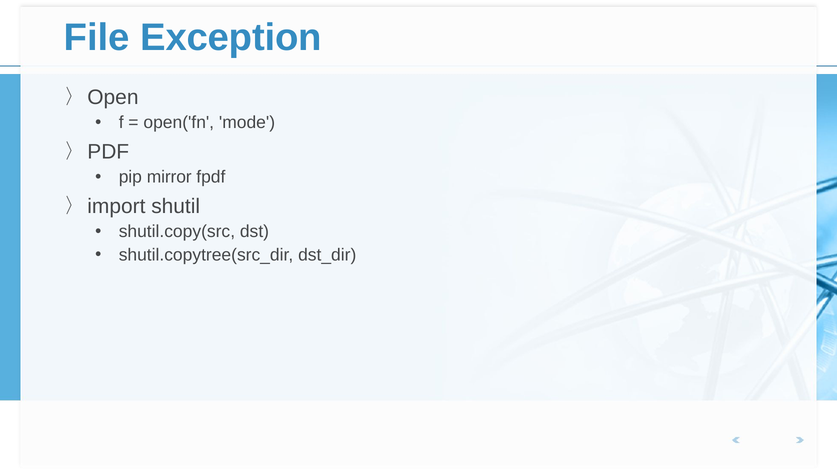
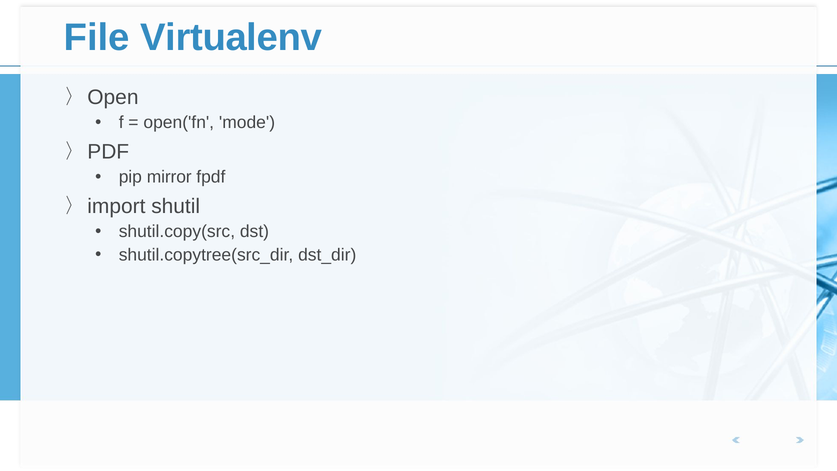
Exception: Exception -> Virtualenv (231, 37)
